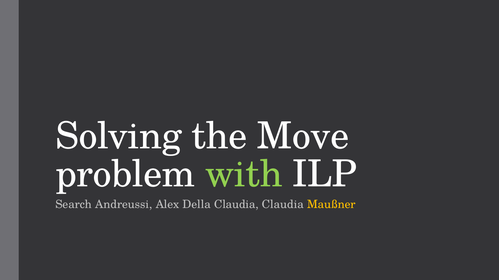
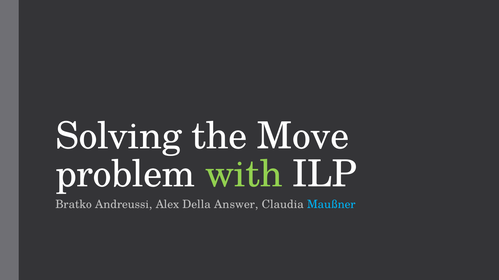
Search: Search -> Bratko (74, 205)
Della Claudia: Claudia -> Answer (236, 205)
Maußner colour: yellow -> light blue (331, 205)
